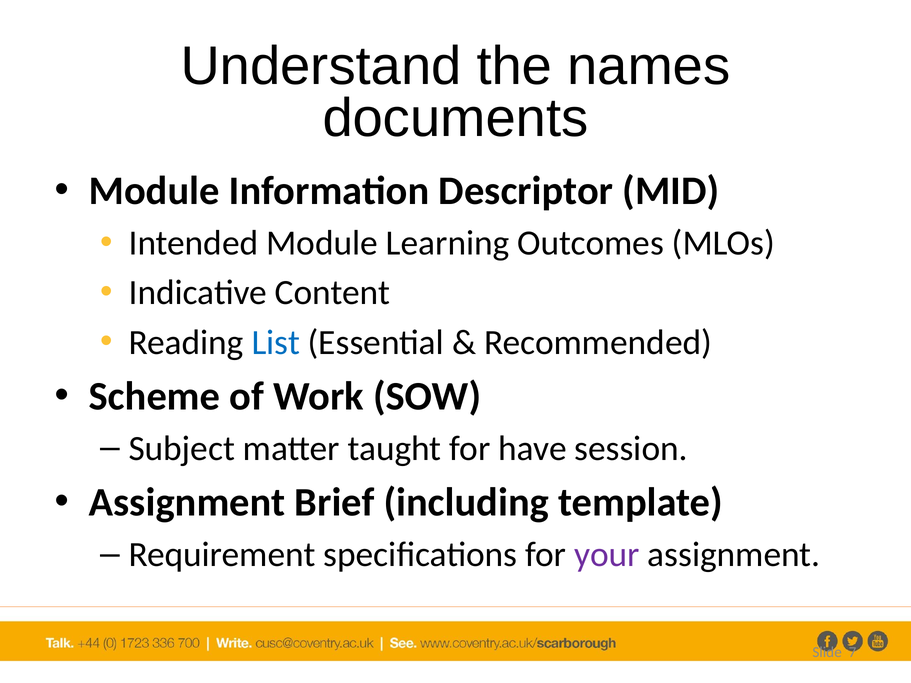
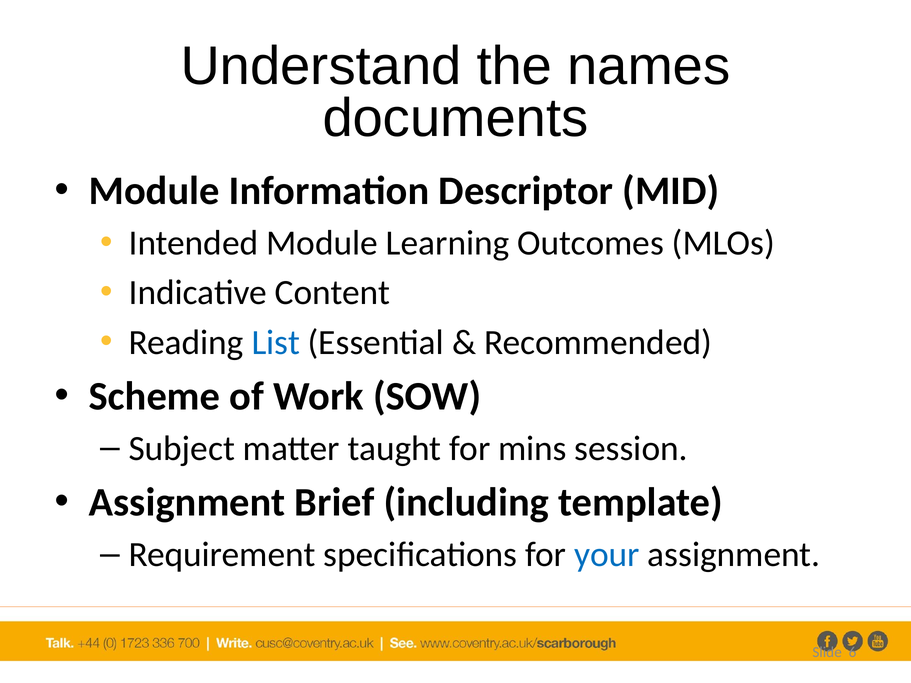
have: have -> mins (532, 449)
your colour: purple -> blue (607, 555)
7: 7 -> 6 (853, 652)
